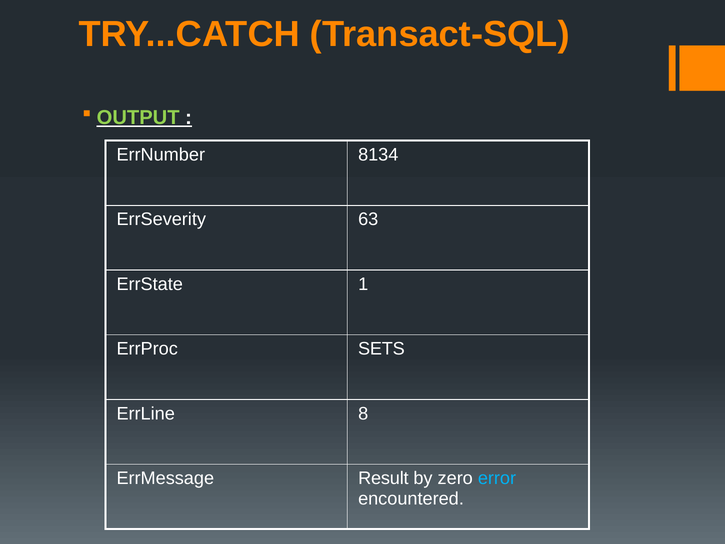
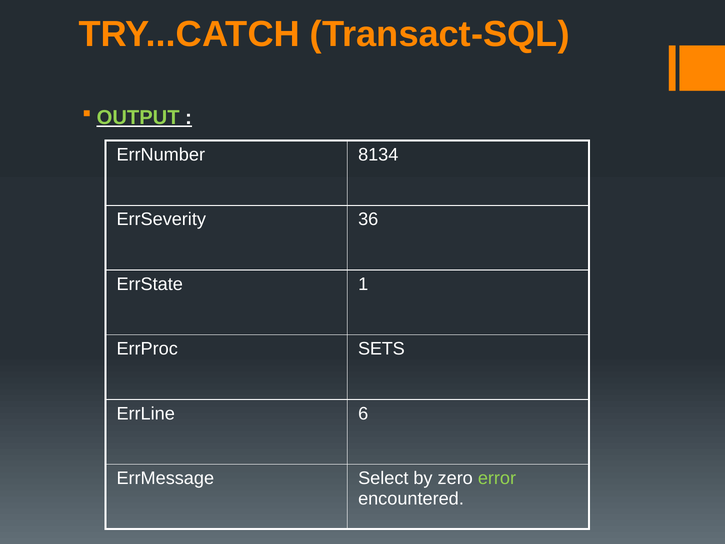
63: 63 -> 36 (368, 219)
8: 8 -> 6 (363, 413)
Result: Result -> Select (383, 478)
error colour: light blue -> light green (497, 478)
